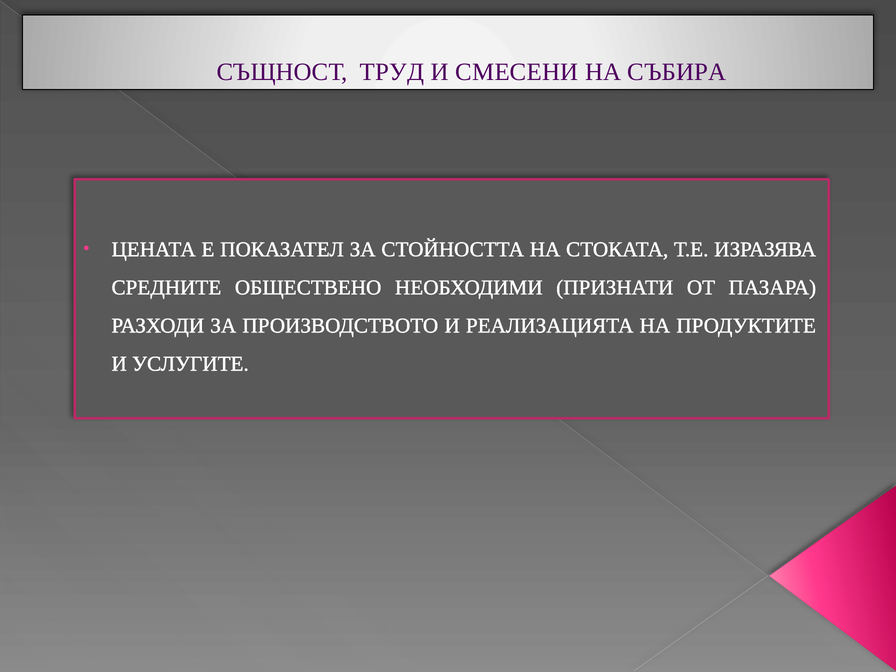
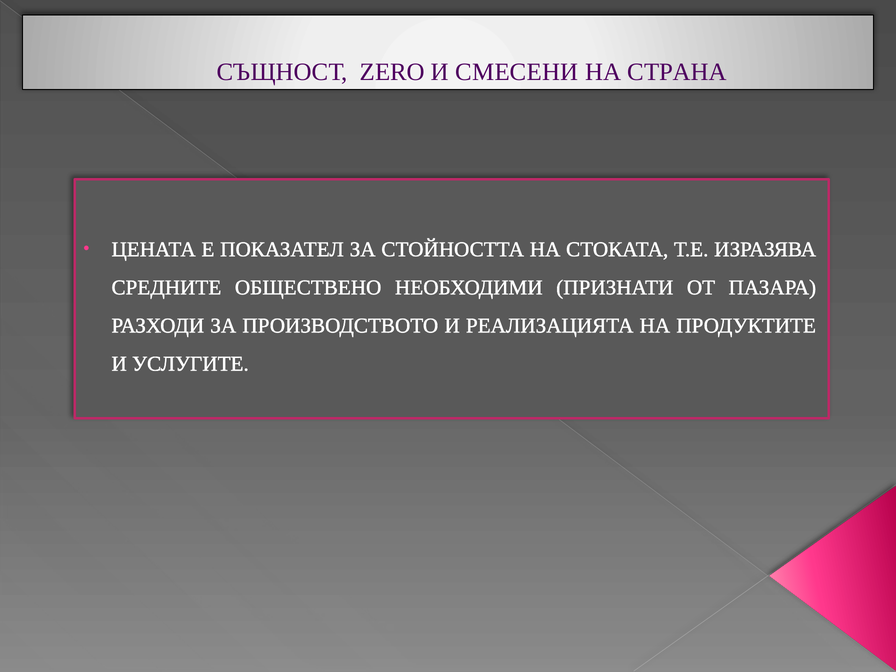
ТРУД: ТРУД -> ZERO (392, 72)
СЪБИРА: СЪБИРА -> СТРАНА (677, 72)
